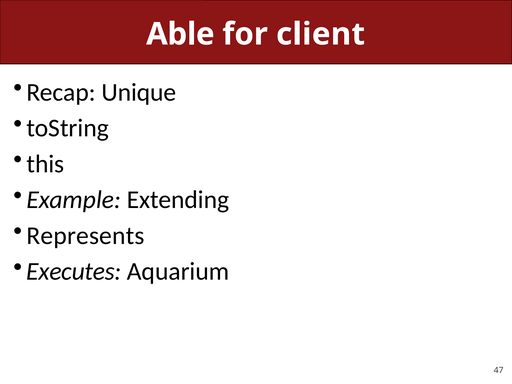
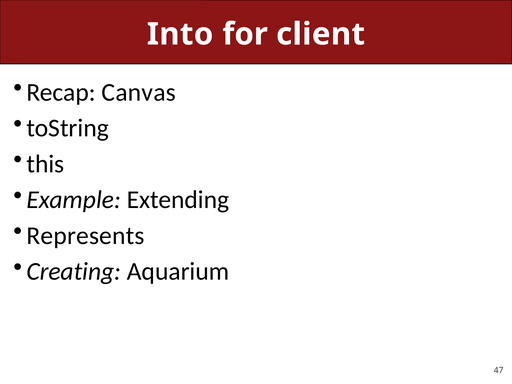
Able: Able -> Into (180, 34)
Unique: Unique -> Canvas (139, 92)
Executes: Executes -> Creating (74, 271)
